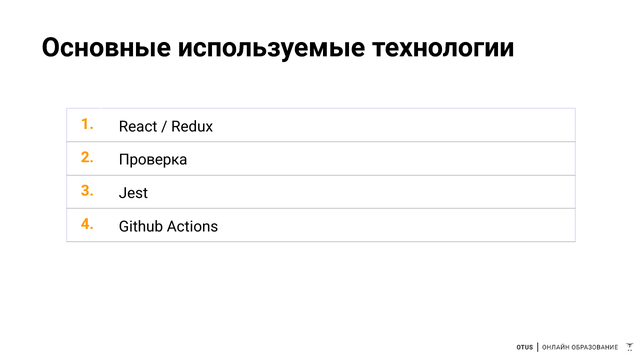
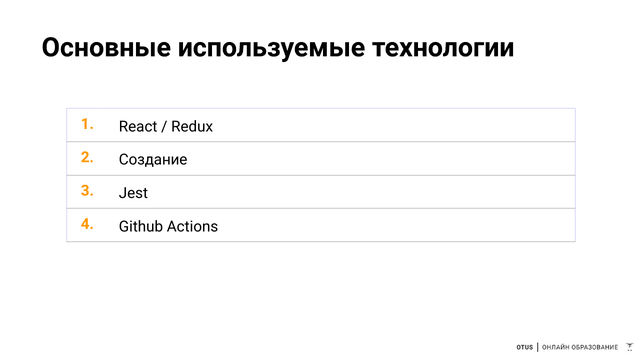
Проверка: Проверка -> Создание (153, 160)
